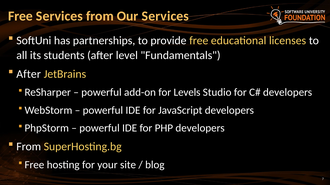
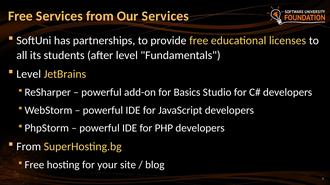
After: After -> Level (29, 74)
Levels: Levels -> Basics (187, 93)
